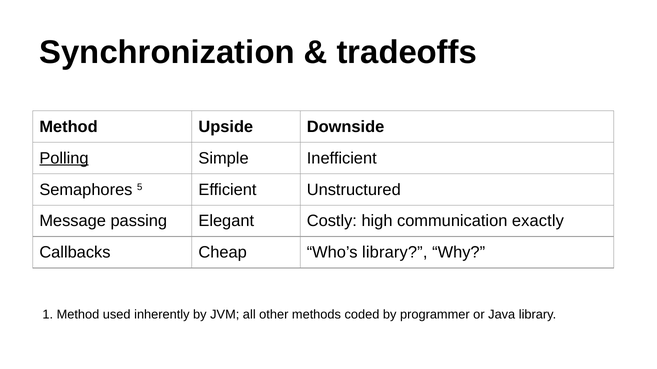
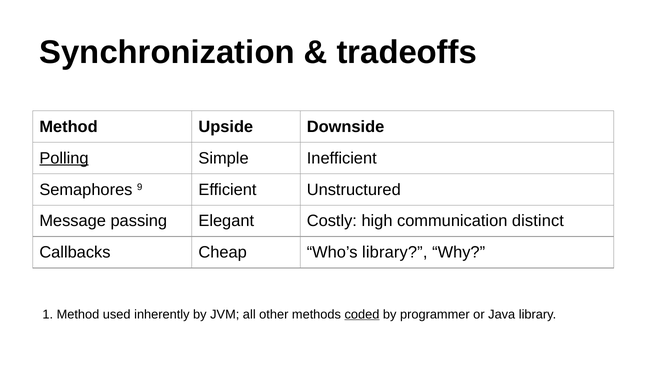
5: 5 -> 9 (140, 187)
exactly: exactly -> distinct (538, 221)
coded underline: none -> present (362, 315)
